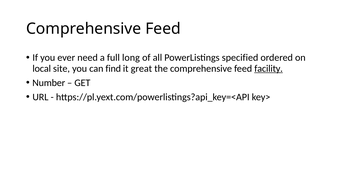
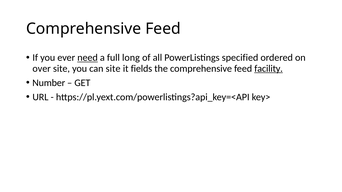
need underline: none -> present (88, 58)
local: local -> over (42, 69)
can find: find -> site (113, 69)
great: great -> fields (141, 69)
